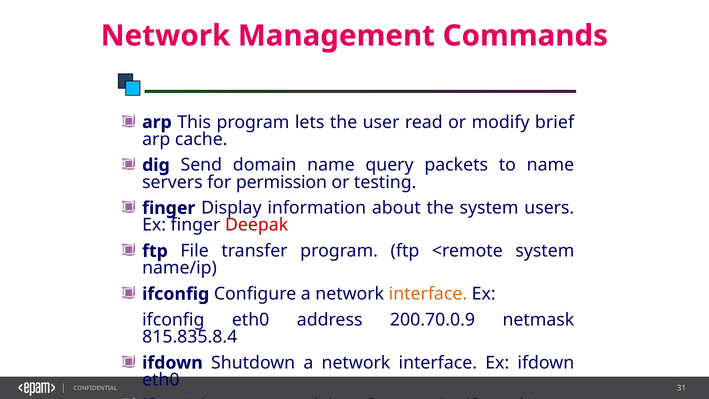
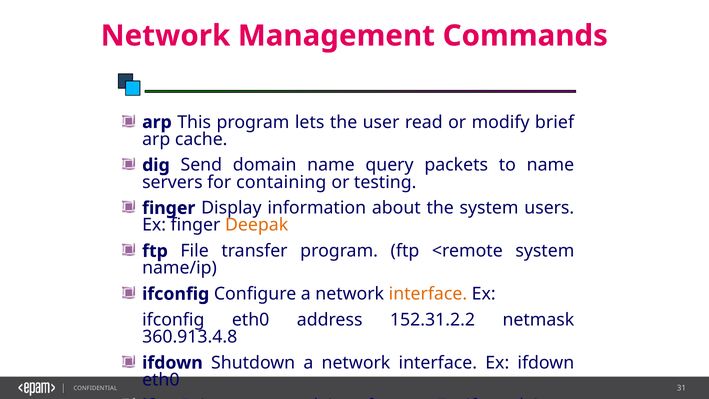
permission: permission -> containing (281, 182)
Deepak colour: red -> orange (257, 225)
200.70.0.9: 200.70.0.9 -> 152.31.2.2 (433, 320)
815.835.8.4: 815.835.8.4 -> 360.913.4.8 (190, 337)
